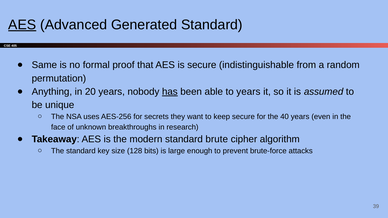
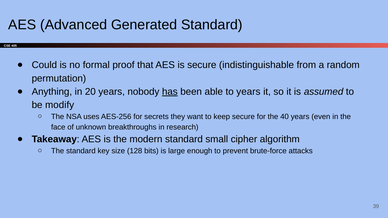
AES underline: present -> none (22, 25)
Same: Same -> Could (44, 65)
unique: unique -> modify (60, 105)
brute: brute -> small (217, 139)
